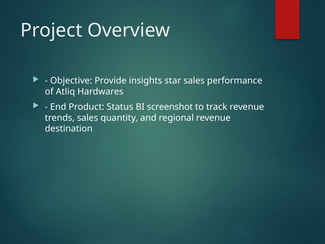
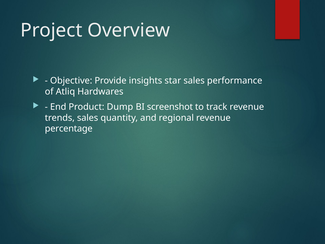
Status: Status -> Dump (120, 107)
destination: destination -> percentage (69, 129)
